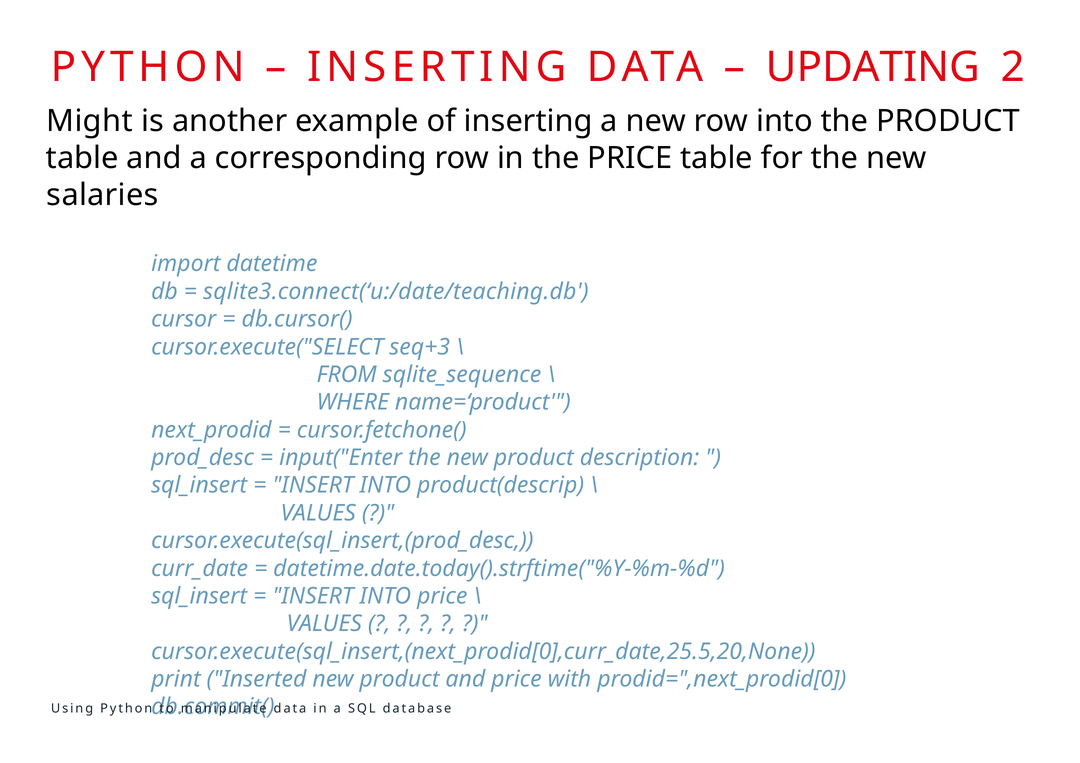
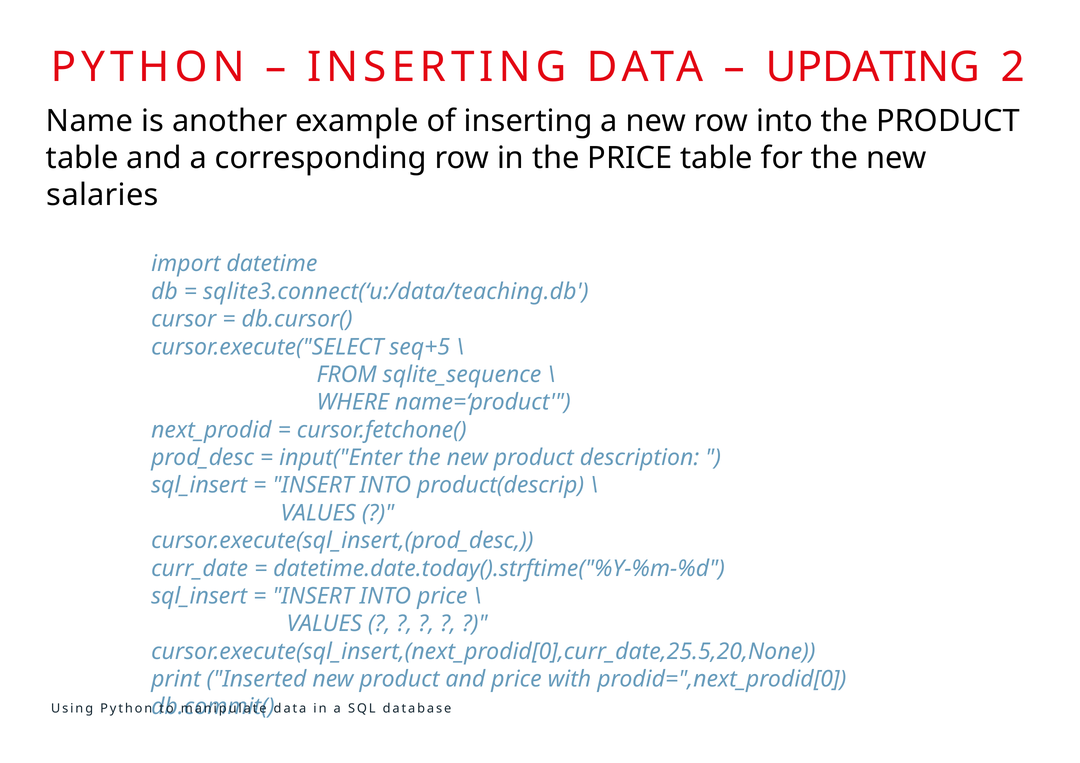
Might: Might -> Name (90, 121)
sqlite3.connect(‘u:/date/teaching.db: sqlite3.connect(‘u:/date/teaching.db -> sqlite3.connect(‘u:/data/teaching.db (396, 292)
seq+3: seq+3 -> seq+5 (420, 347)
